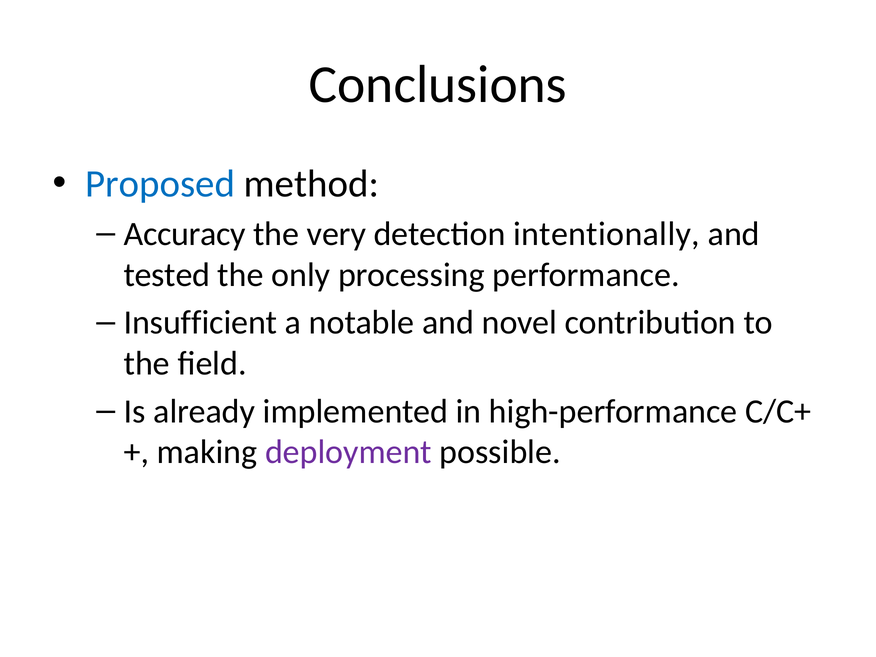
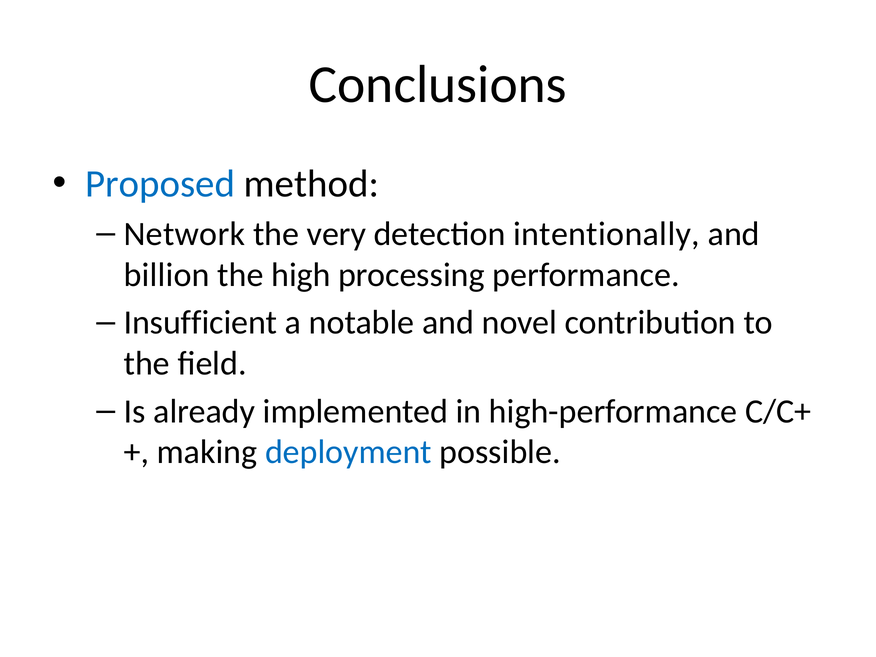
Accuracy: Accuracy -> Network (184, 234)
tested: tested -> billion (167, 275)
only: only -> high (301, 275)
deployment colour: purple -> blue (348, 452)
